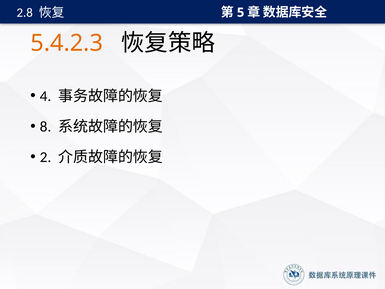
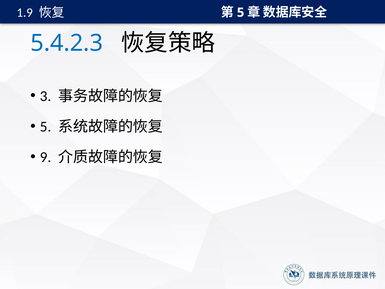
2.8: 2.8 -> 1.9 (25, 13)
5.4.2.3 colour: orange -> blue (67, 43)
4: 4 -> 3 (46, 96)
8: 8 -> 5 (46, 127)
2: 2 -> 9 (46, 157)
